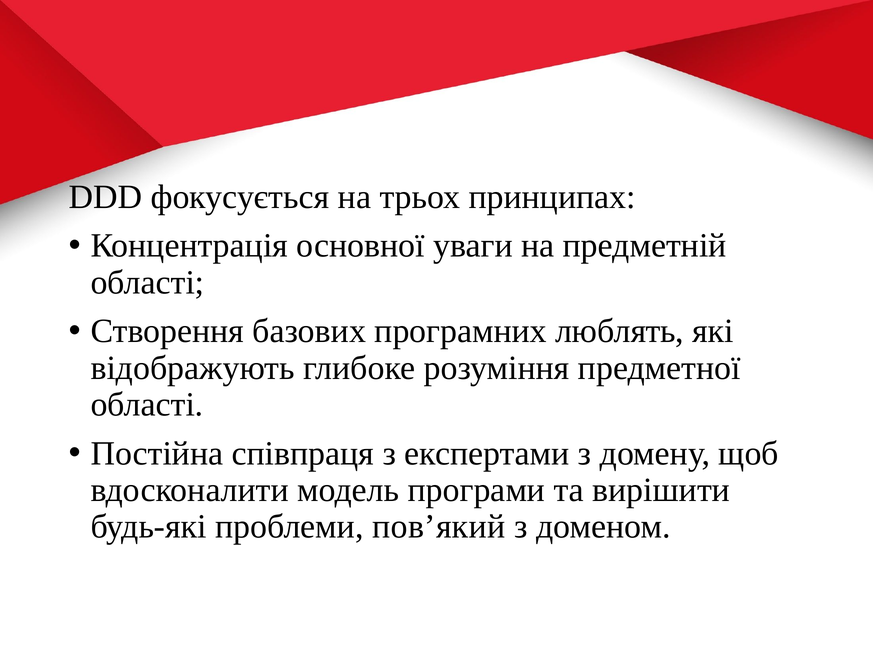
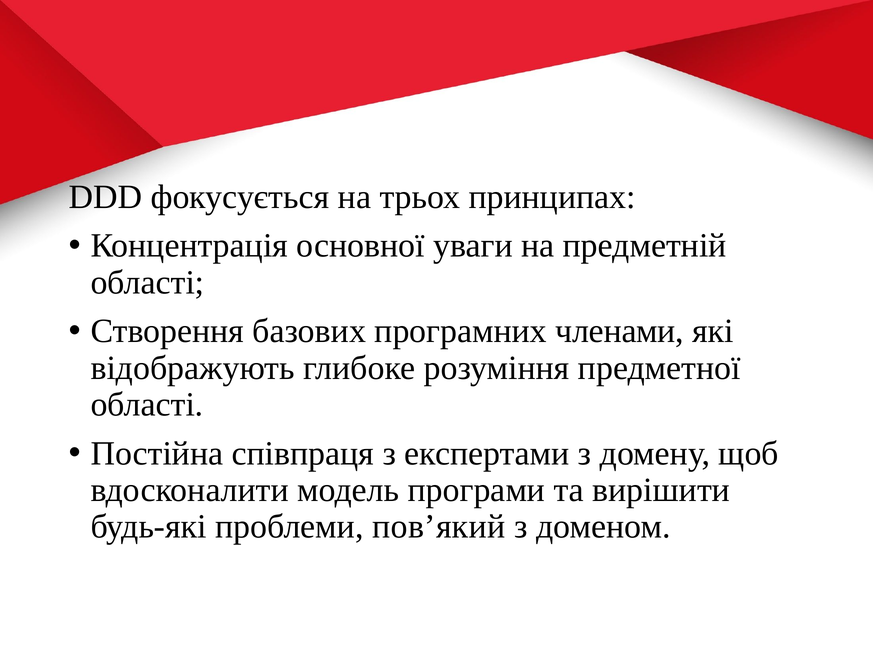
люблять: люблять -> членами (620, 331)
